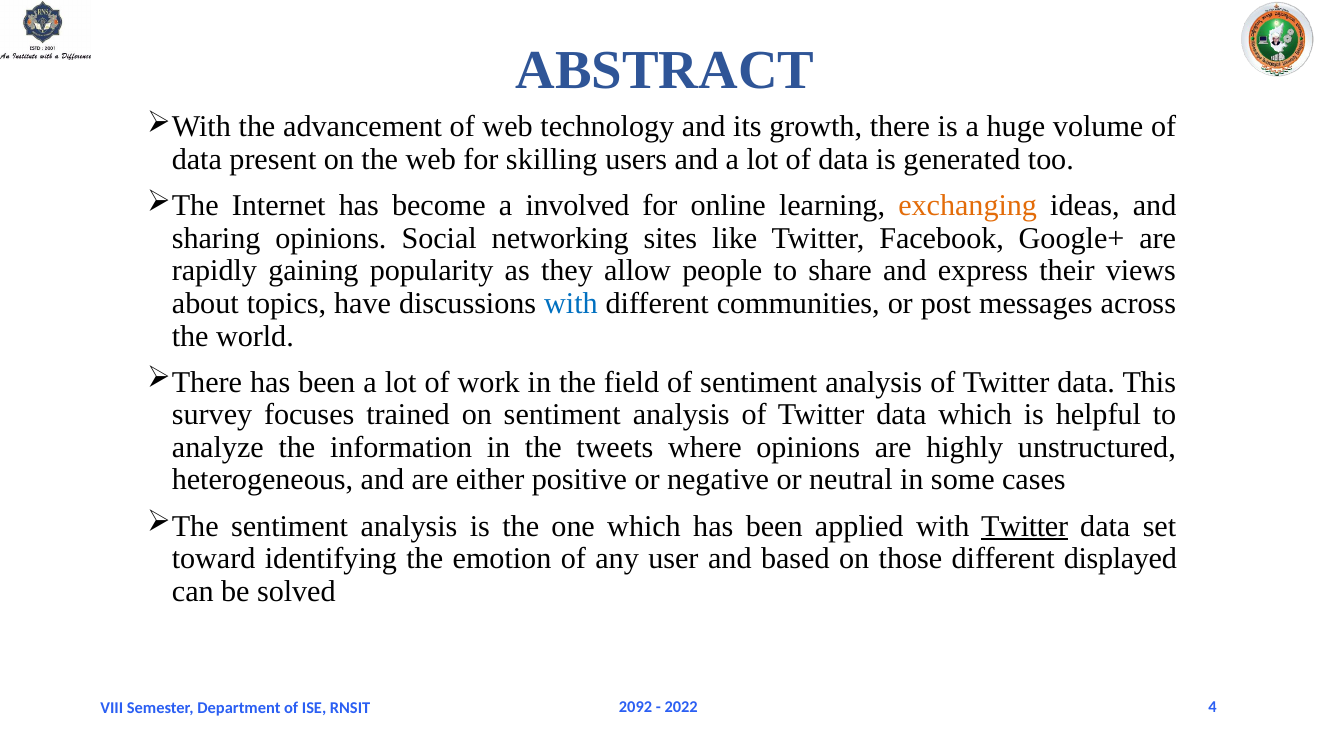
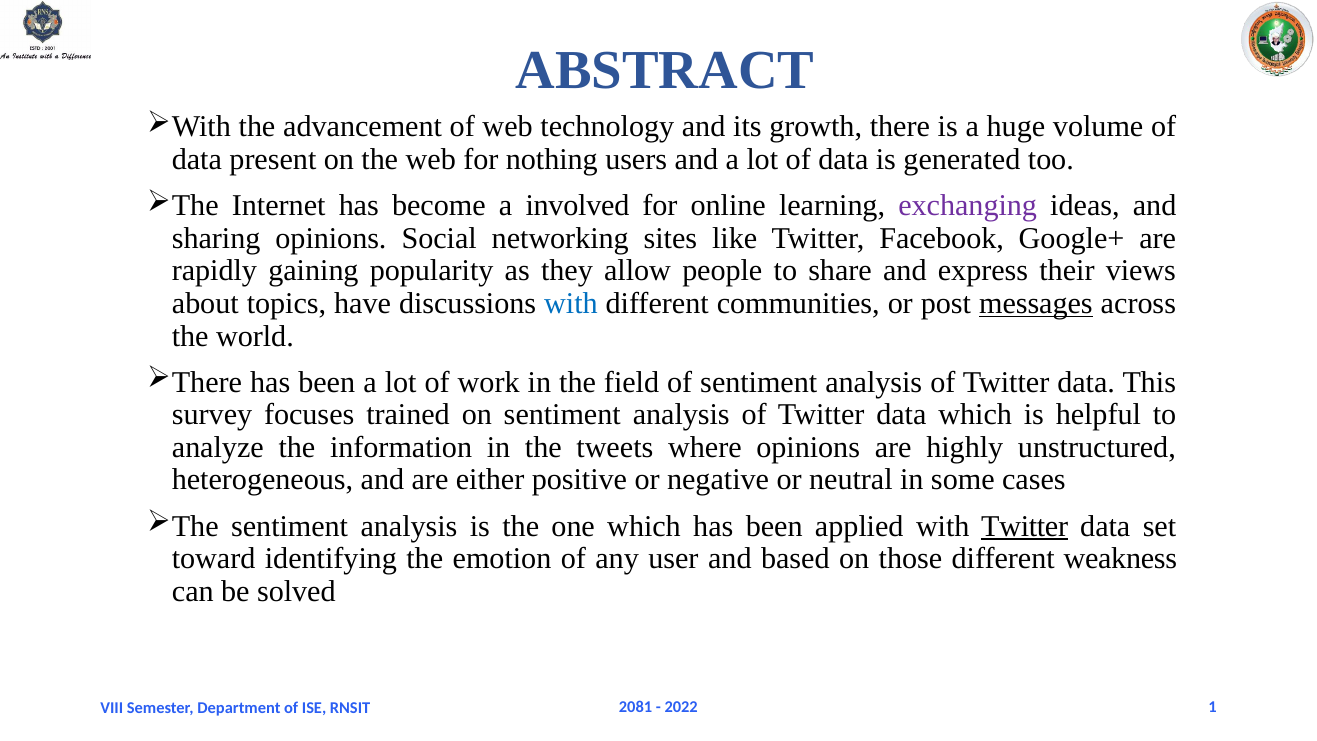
skilling: skilling -> nothing (552, 160)
exchanging colour: orange -> purple (968, 206)
messages underline: none -> present (1036, 303)
displayed: displayed -> weakness (1120, 559)
2092: 2092 -> 2081 (636, 707)
4: 4 -> 1 (1212, 707)
